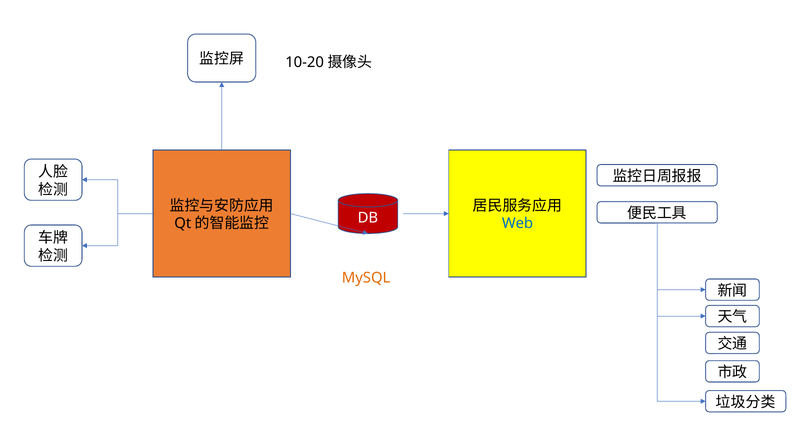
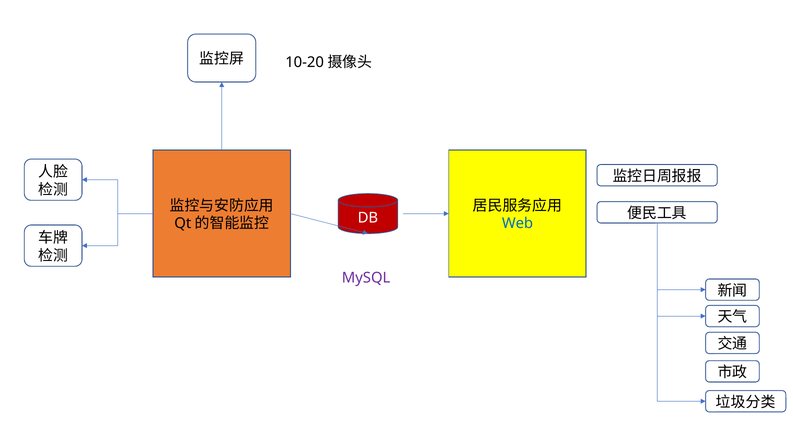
MySQL colour: orange -> purple (366, 278)
